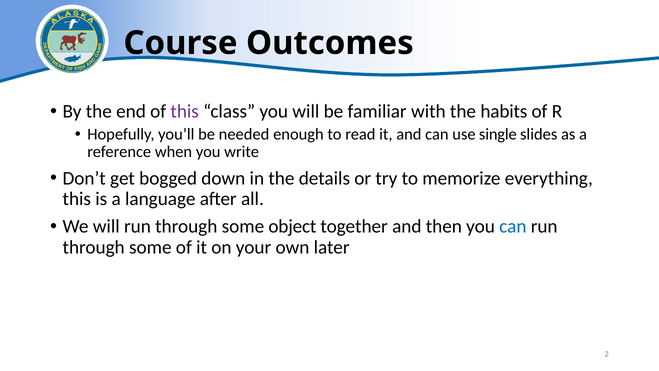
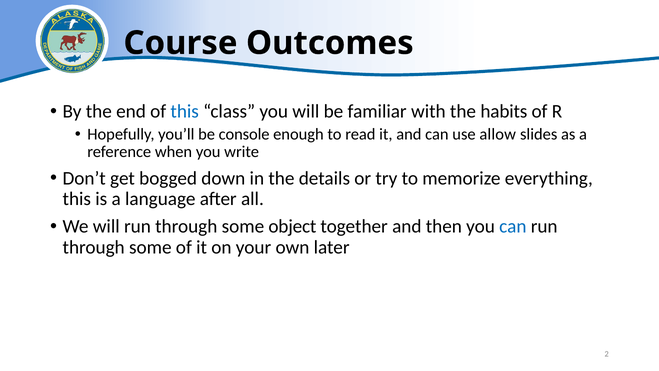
this colour: purple -> blue (185, 111)
needed: needed -> console (244, 134)
single: single -> allow (498, 134)
